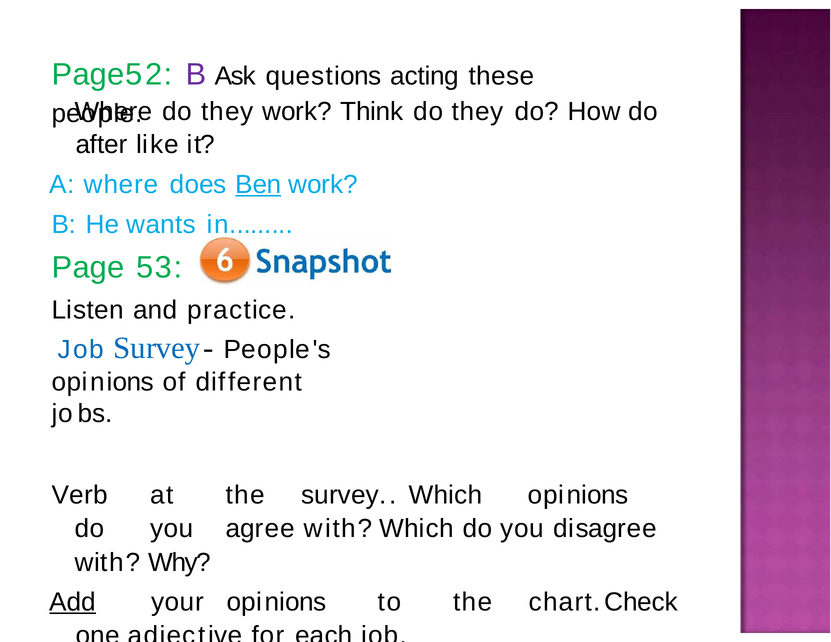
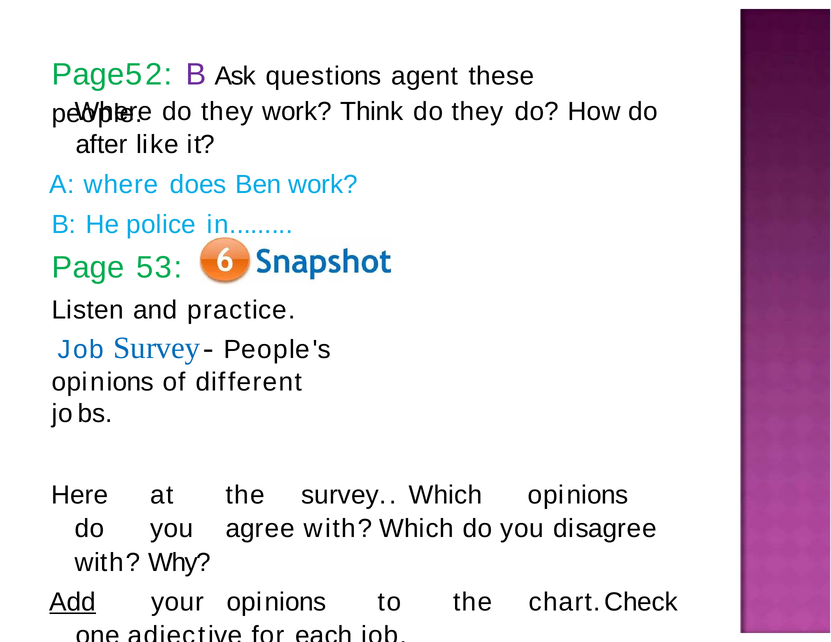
acting: acting -> agent (424, 76)
Ben underline: present -> none (258, 185)
wants: wants -> police (161, 224)
Verb: Verb -> Here (80, 495)
